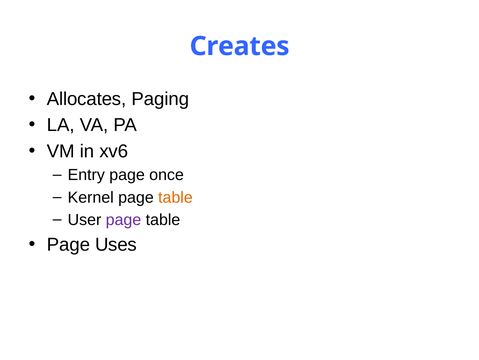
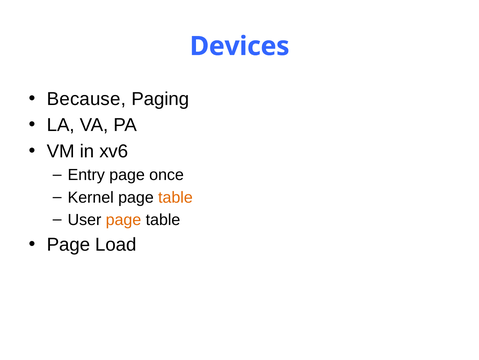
Creates: Creates -> Devices (240, 46)
Allocates: Allocates -> Because (86, 99)
page colour: purple -> orange (123, 219)
Uses: Uses -> Load (116, 244)
